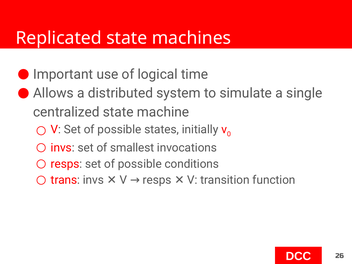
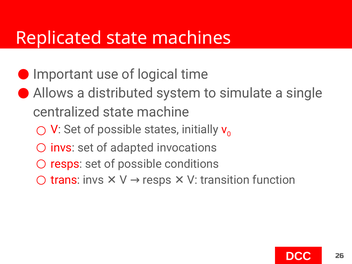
smallest: smallest -> adapted (132, 148)
